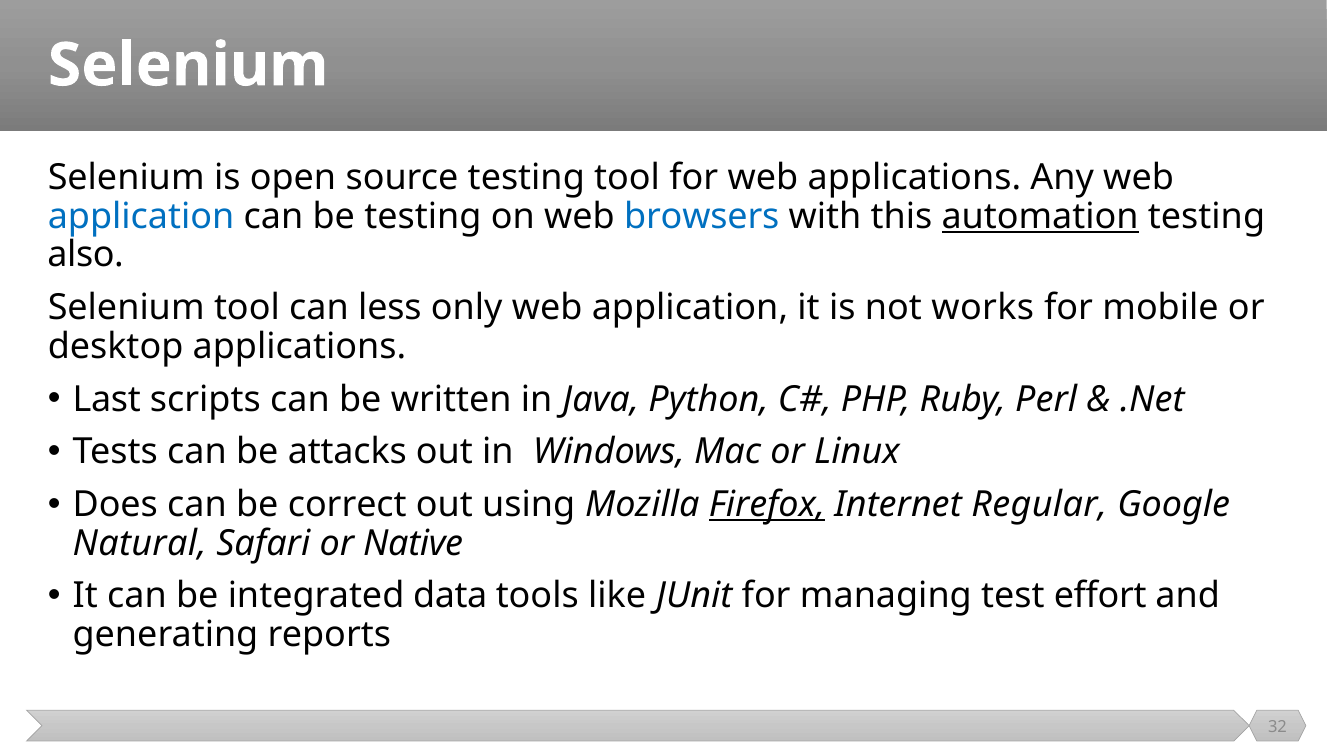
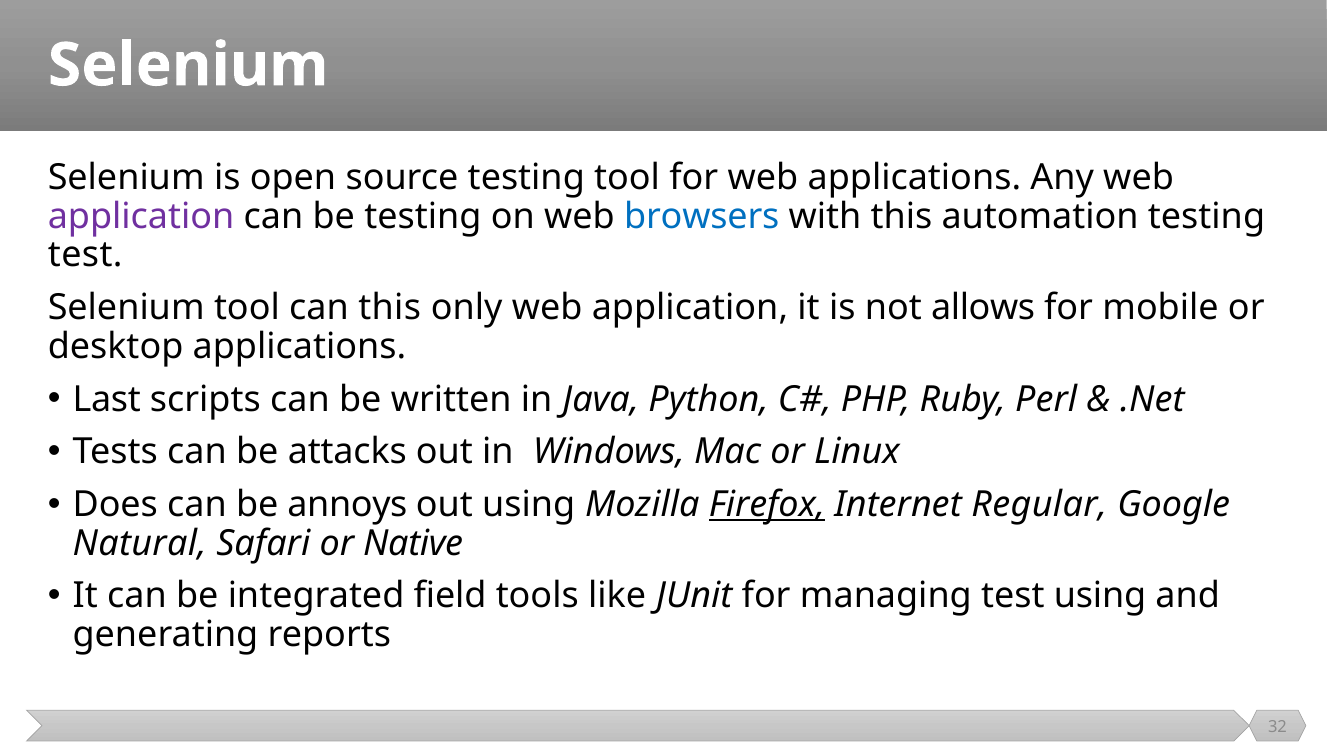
application colour: blue -> purple (141, 216)
automation underline: present -> none (1040, 216)
also: also -> test (85, 255)
can less: less -> this (390, 307)
works: works -> allows (983, 307)
correct: correct -> annoys (347, 504)
data: data -> field (450, 596)
test effort: effort -> using (1100, 596)
